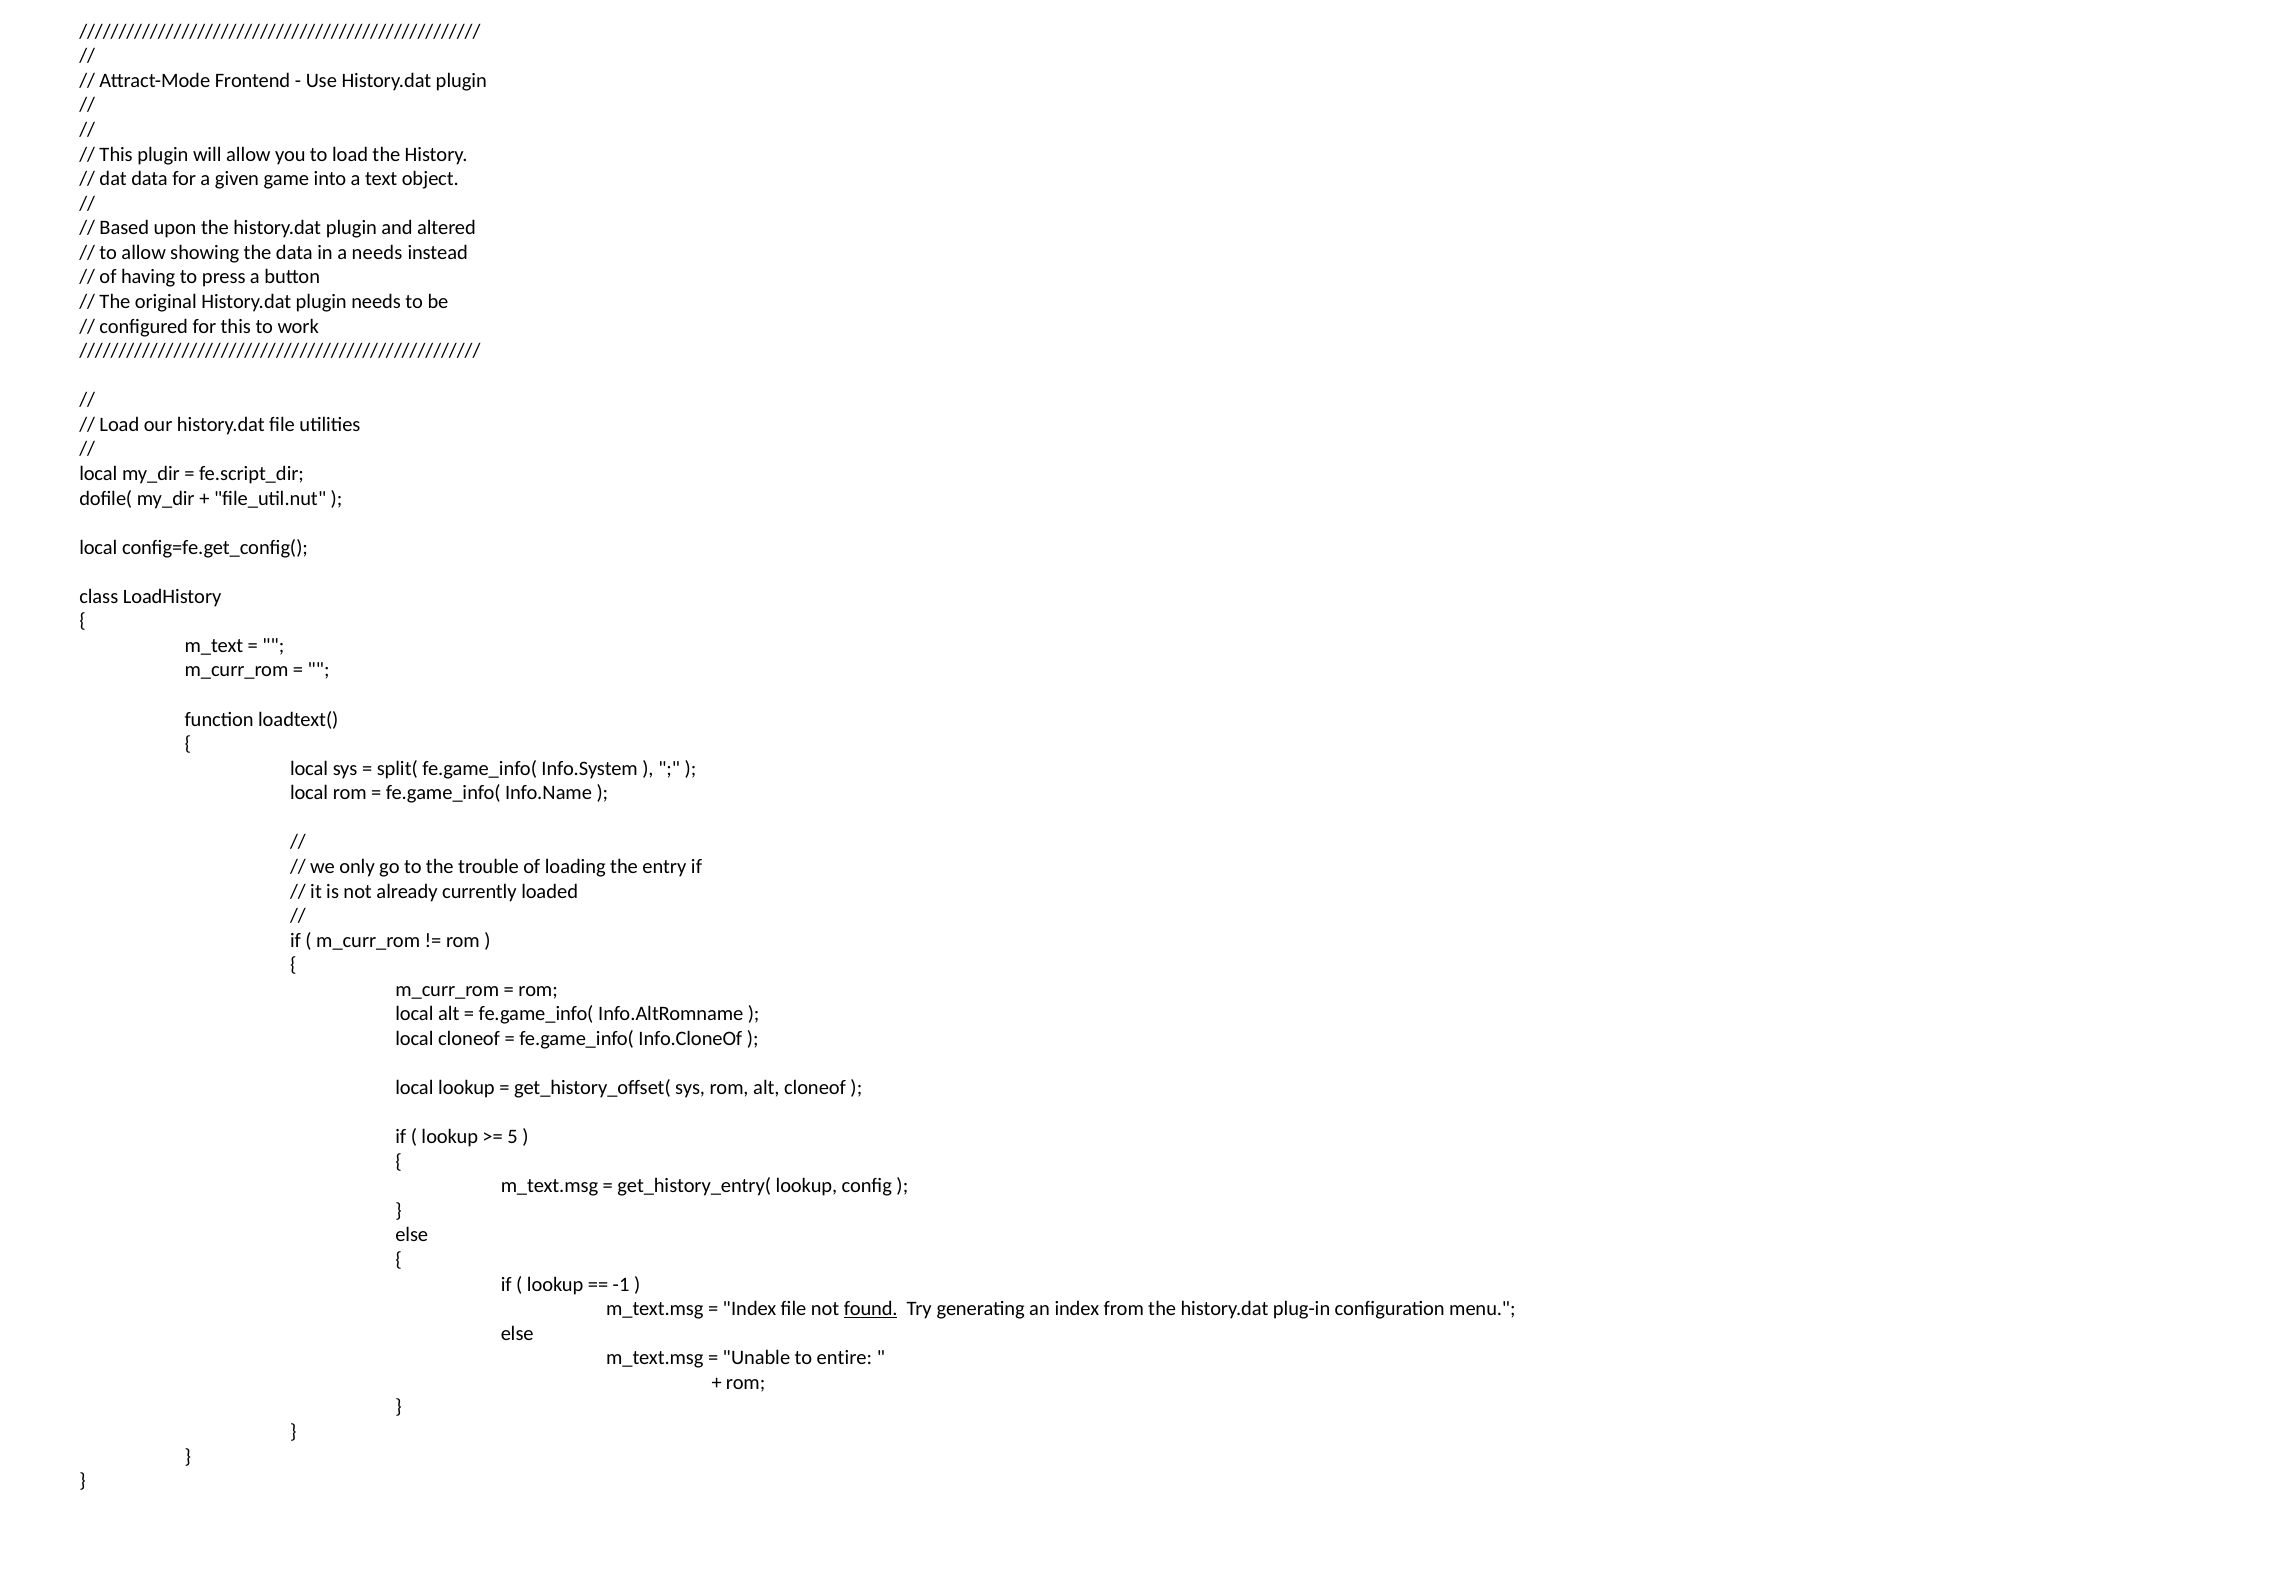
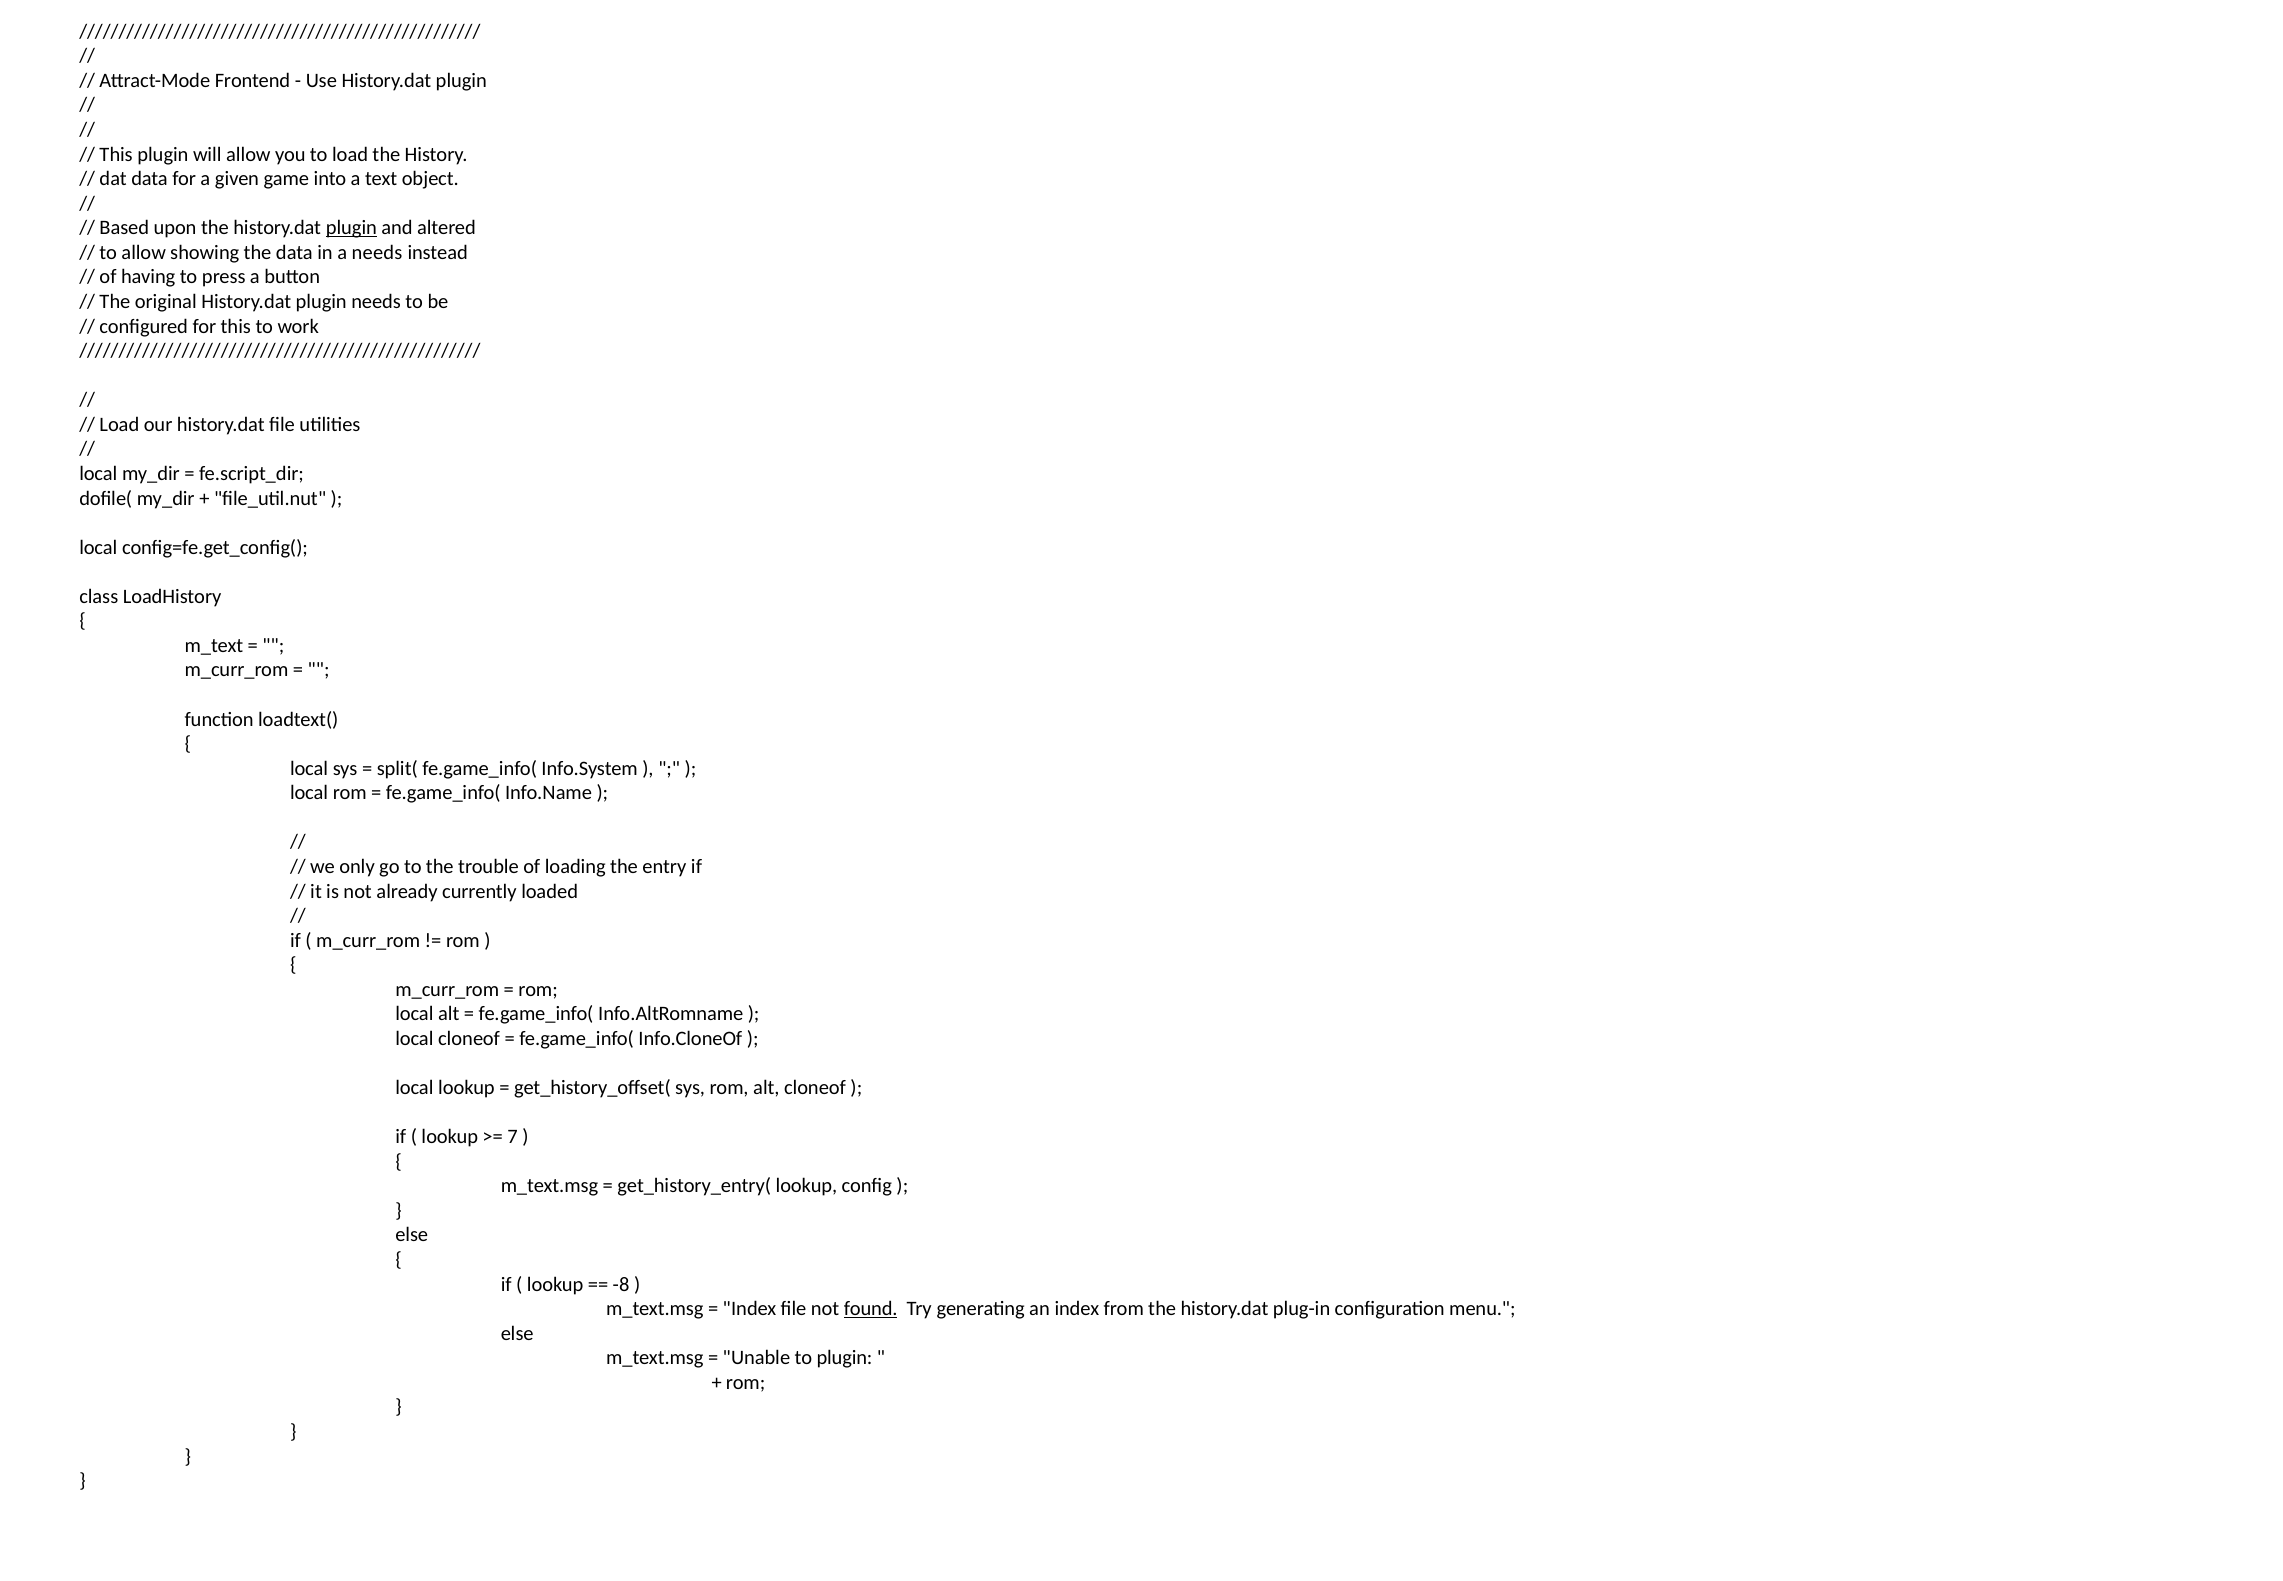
plugin underline: none -> present (351, 228)
5: 5 -> 7 (513, 1137)
-1: -1 -> -8 (621, 1284)
to entire: entire -> plugin (844, 1358)
